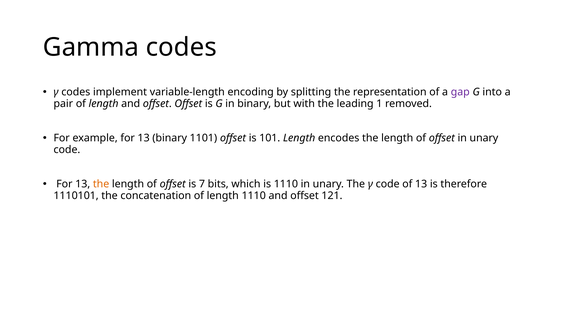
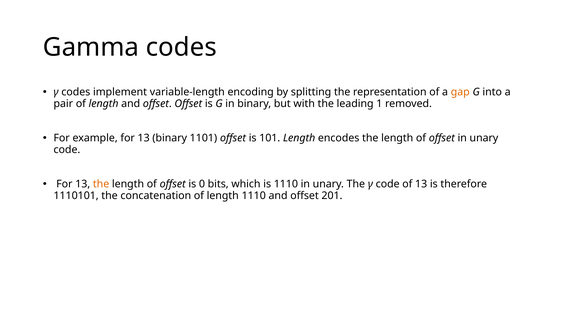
gap colour: purple -> orange (460, 92)
7: 7 -> 0 (202, 184)
121: 121 -> 201 (332, 196)
